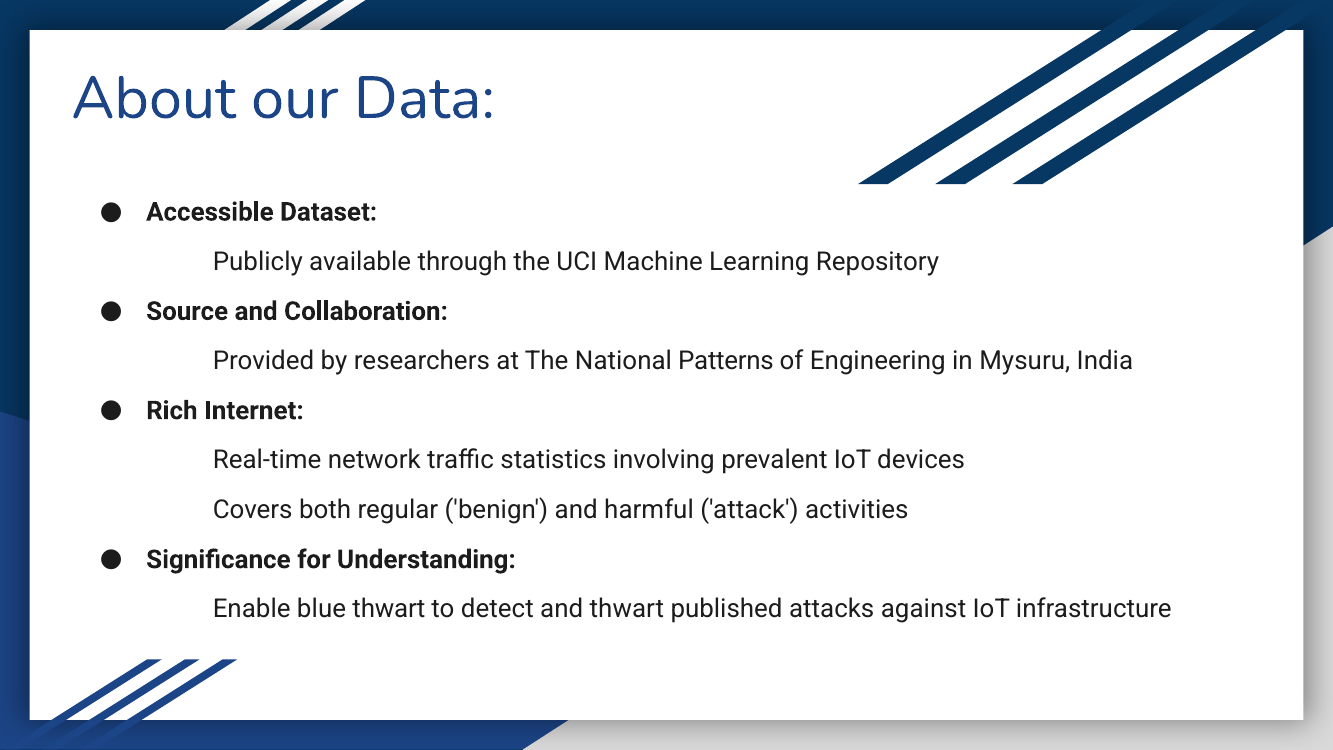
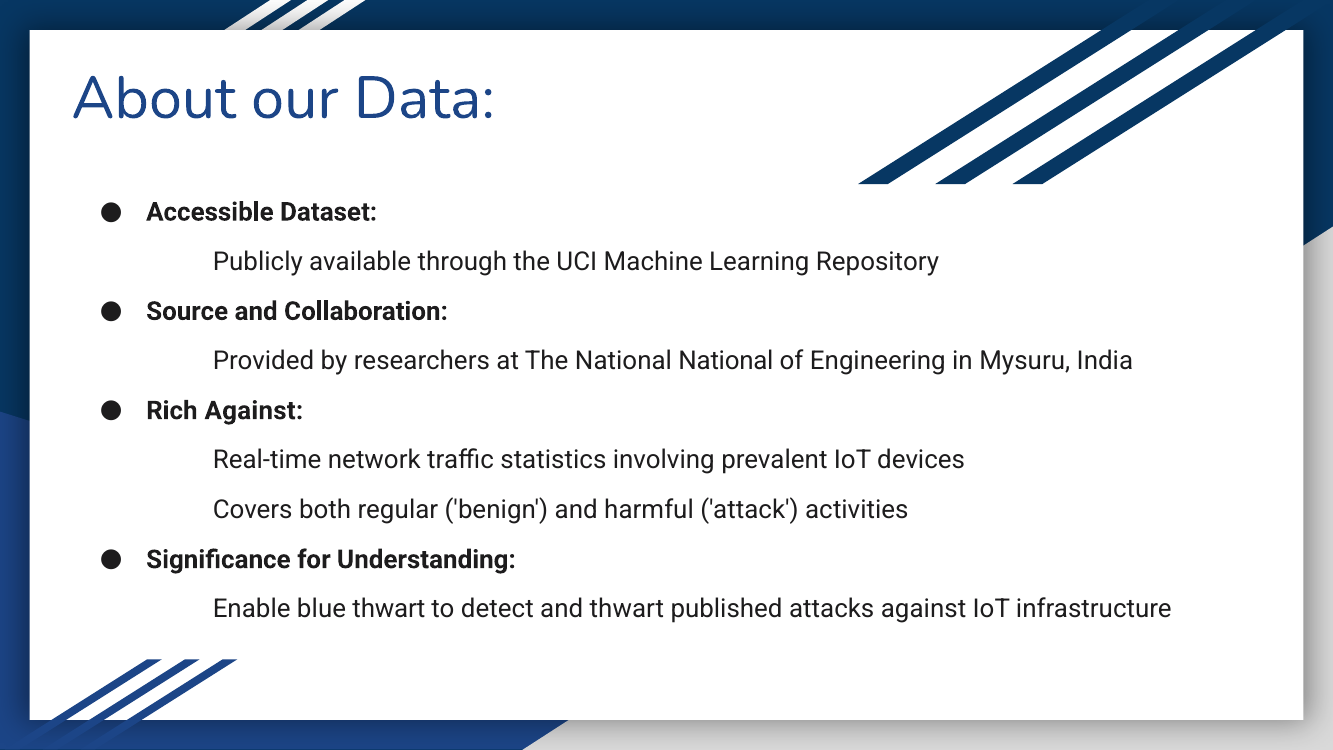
National Patterns: Patterns -> National (726, 361)
Rich Internet: Internet -> Against (254, 411)
